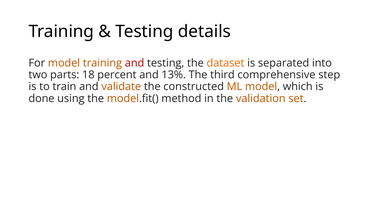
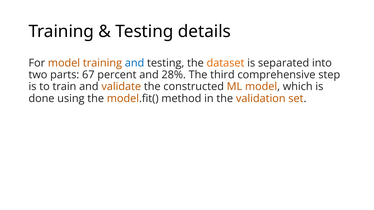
and colour: red -> blue (135, 63)
18: 18 -> 67 (88, 75)
13%: 13% -> 28% (174, 75)
